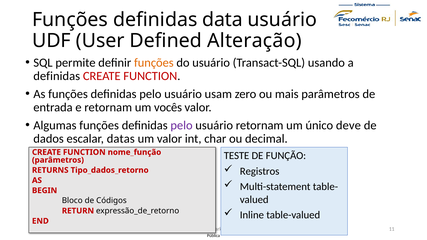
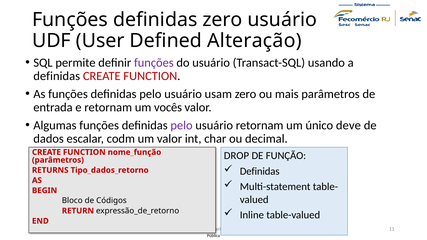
definidas data: data -> zero (222, 20)
funções colour: orange -> purple (154, 63)
datas: datas -> codm (121, 139)
TESTE: TESTE -> DROP (236, 156)
Registros: Registros -> Definidas (260, 171)
